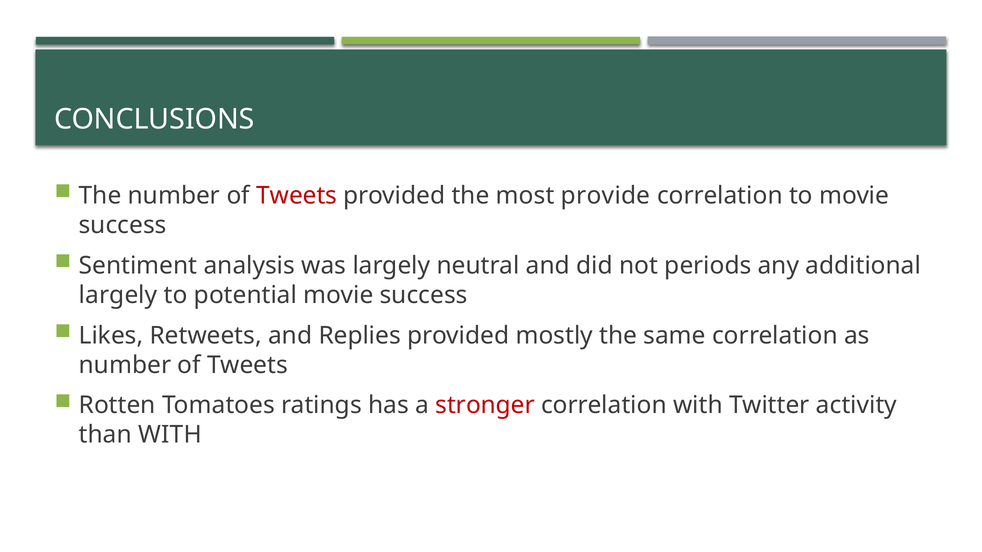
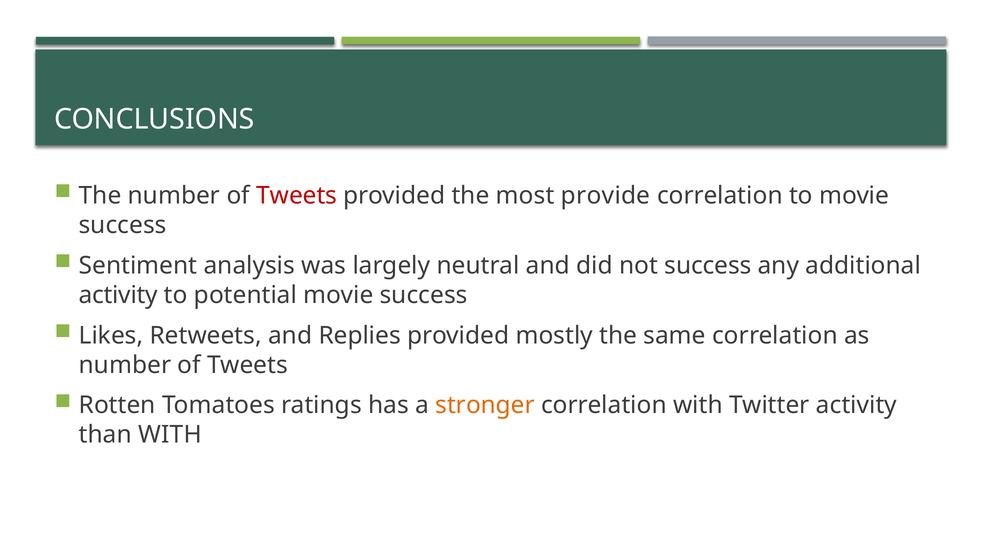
not periods: periods -> success (708, 266)
largely: largely -> activity (118, 295)
stronger colour: red -> orange (485, 406)
